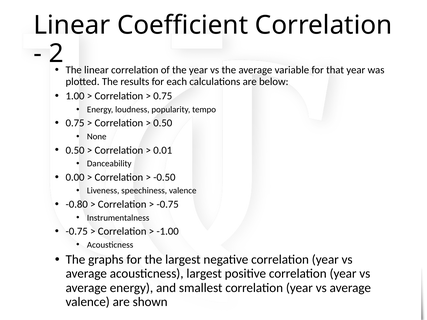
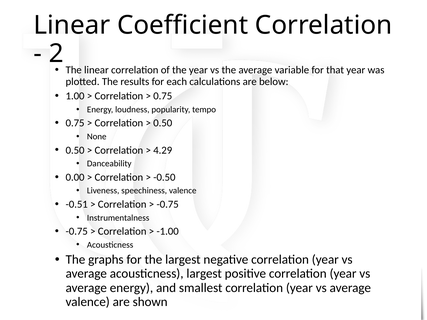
0.01: 0.01 -> 4.29 (163, 150)
-0.80: -0.80 -> -0.51 (77, 204)
